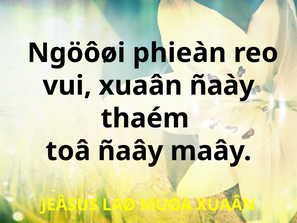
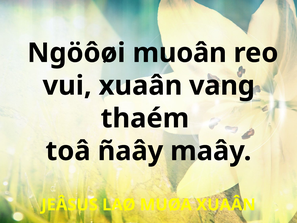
phieàn: phieàn -> muoân (180, 53)
ñaày: ñaày -> vang (222, 86)
